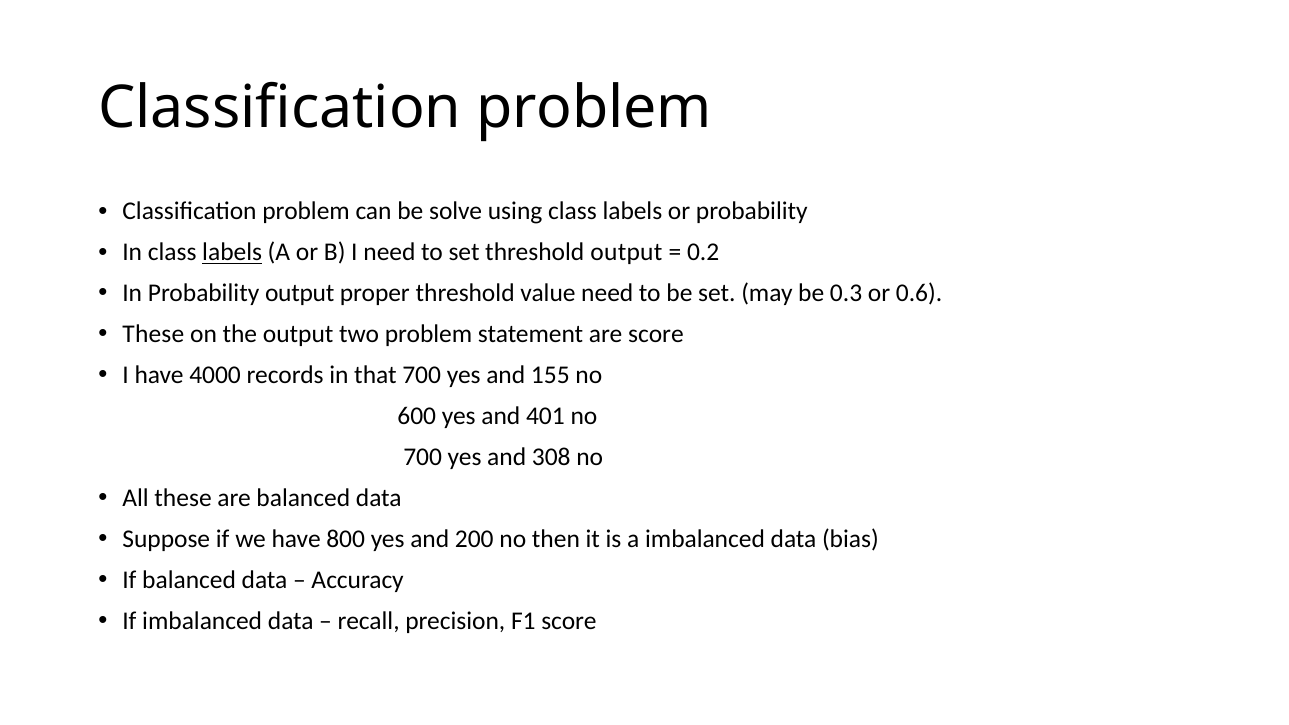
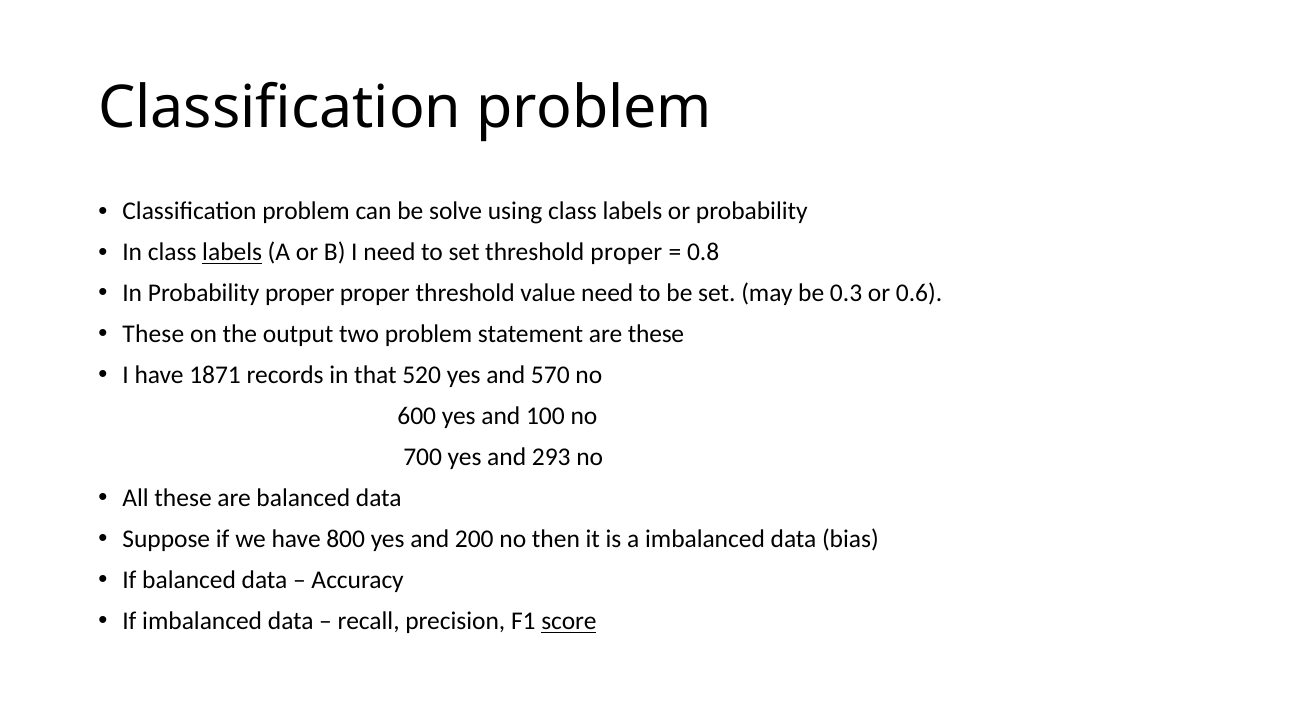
threshold output: output -> proper (626, 252)
0.2: 0.2 -> 0.8 (703, 252)
Probability output: output -> proper (300, 293)
are score: score -> these (656, 334)
4000: 4000 -> 1871 (215, 375)
that 700: 700 -> 520 (422, 375)
155: 155 -> 570 (550, 375)
401: 401 -> 100 (545, 416)
308: 308 -> 293 (551, 457)
score underline: none -> present (569, 621)
